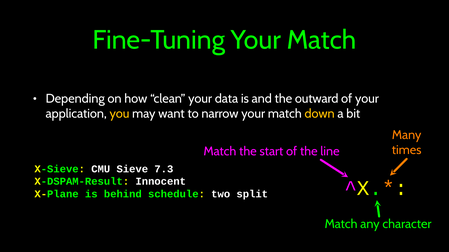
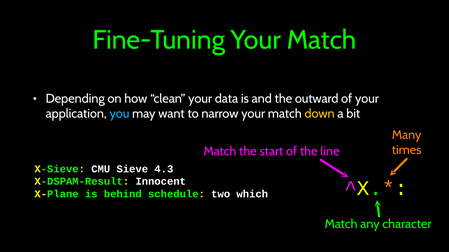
you colour: yellow -> light blue (119, 114)
7.3: 7.3 -> 4.3 (164, 169)
split: split -> which (252, 195)
